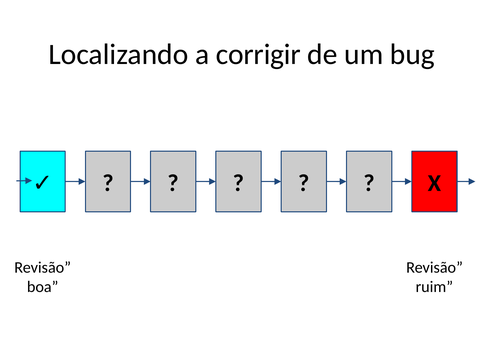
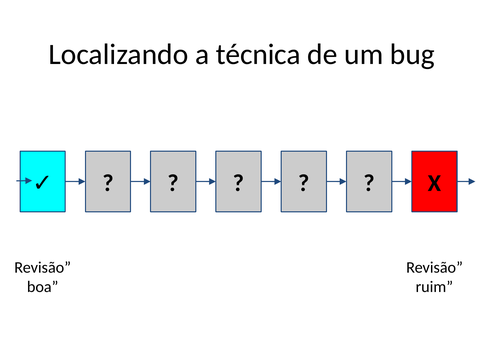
corrigir: corrigir -> técnica (258, 54)
